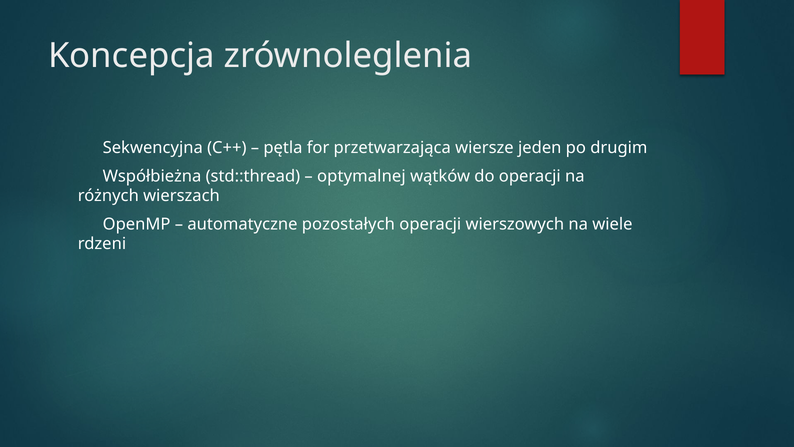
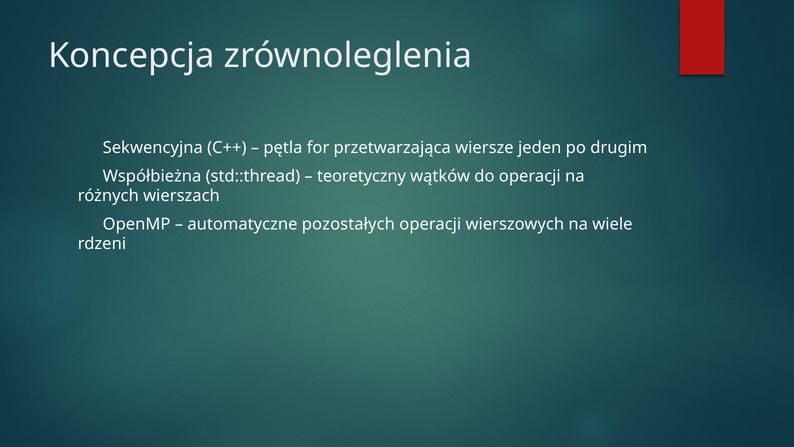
optymalnej: optymalnej -> teoretyczny (362, 176)
